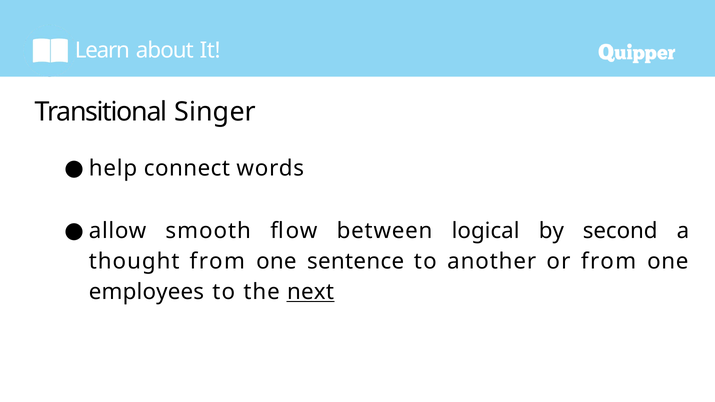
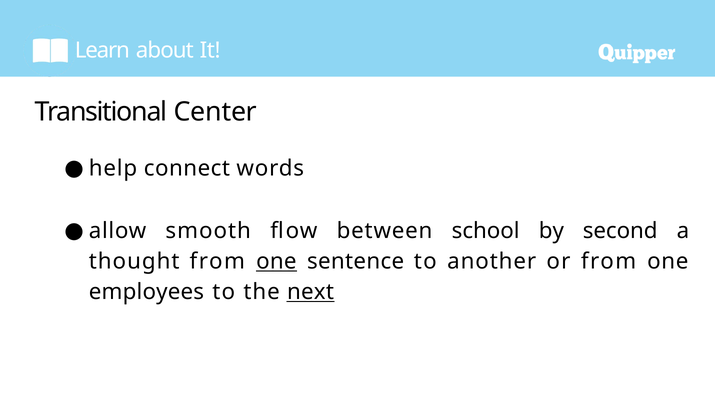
Singer: Singer -> Center (215, 112)
logical: logical -> school (486, 231)
one underline: none -> present (276, 262)
